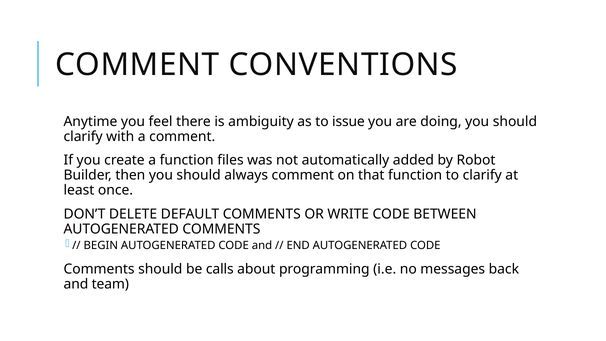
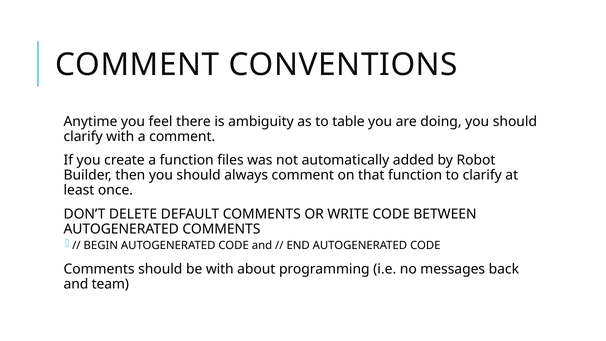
issue: issue -> table (348, 121)
be calls: calls -> with (220, 269)
